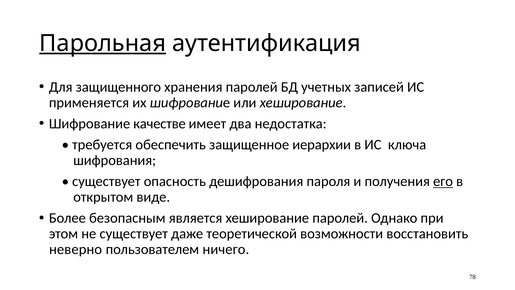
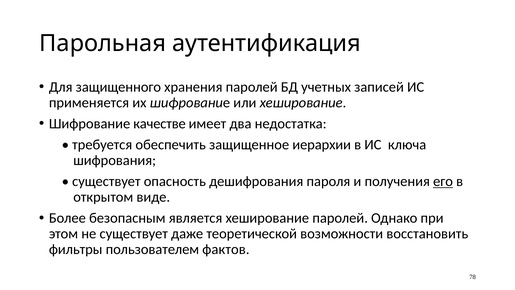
Парольная underline: present -> none (103, 43)
неверно: неверно -> фильтры (76, 249)
ничего: ничего -> фактов (226, 249)
